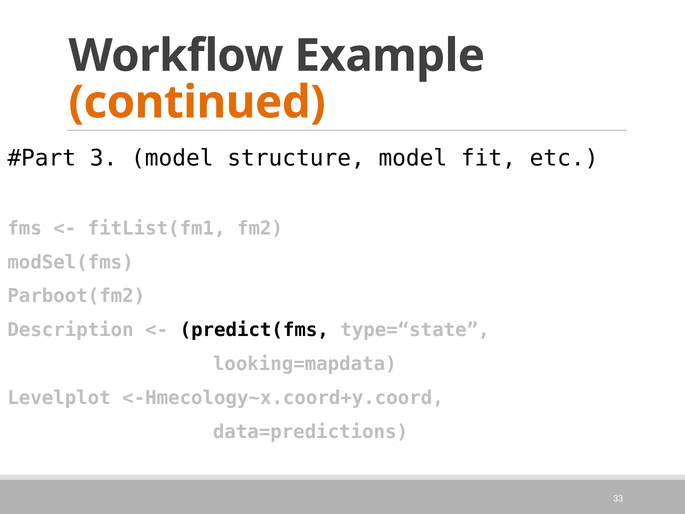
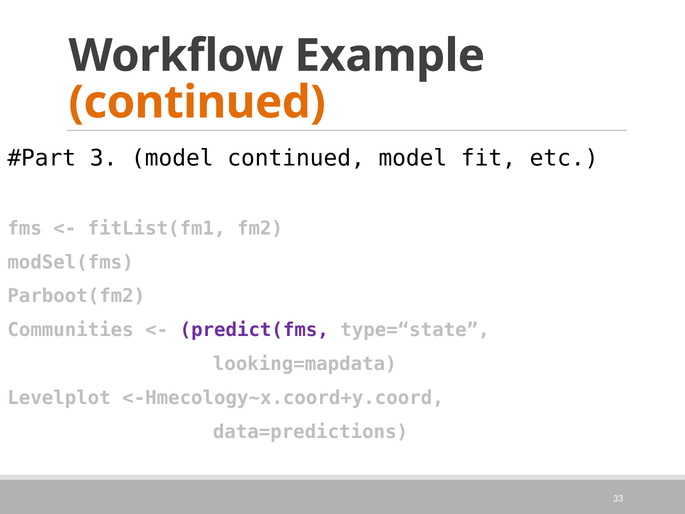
model structure: structure -> continued (296, 158)
Description: Description -> Communities (71, 330)
predict(fms colour: black -> purple (254, 330)
